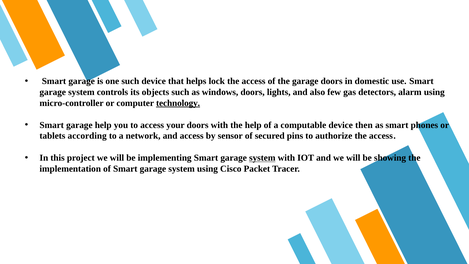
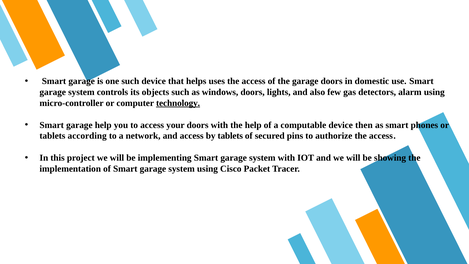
lock: lock -> uses (217, 81)
by sensor: sensor -> tablets (230, 136)
system underline: present -> none (262, 158)
